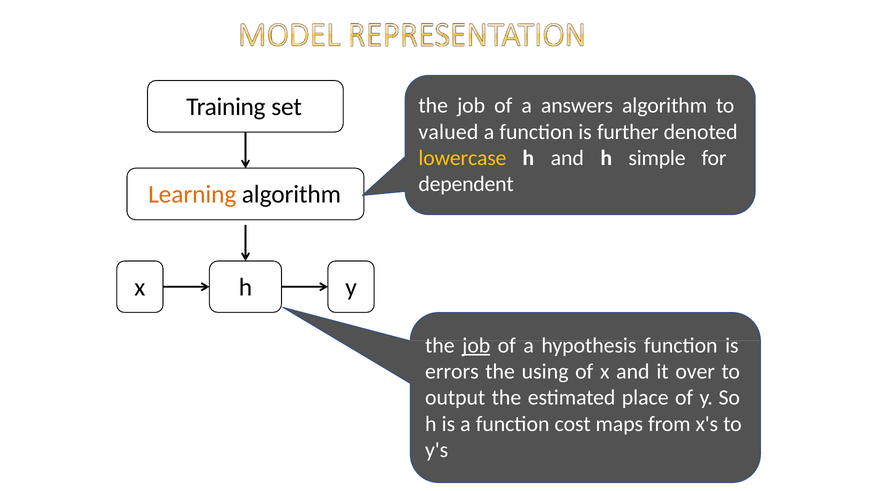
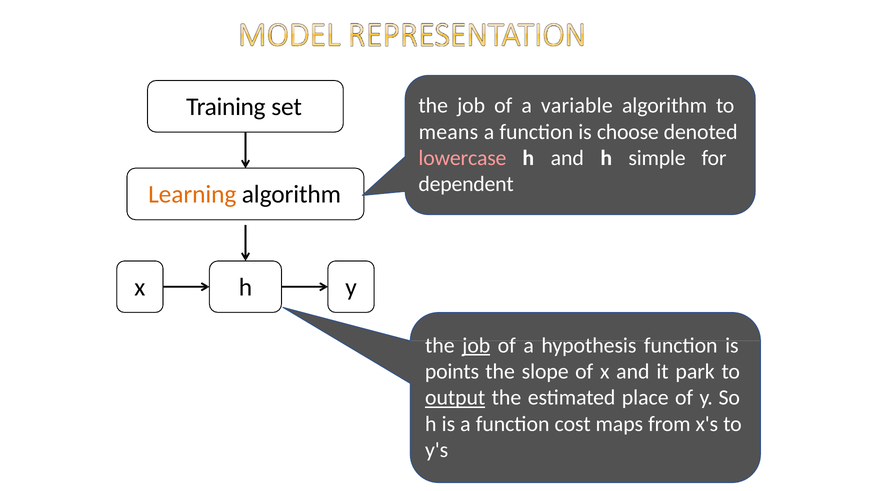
answers: answers -> variable (577, 106)
valued: valued -> means (448, 132)
further: further -> choose (628, 132)
lowercase colour: yellow -> pink (462, 158)
errors: errors -> points (452, 371)
using: using -> slope (545, 371)
over: over -> park (695, 371)
output underline: none -> present (455, 397)
